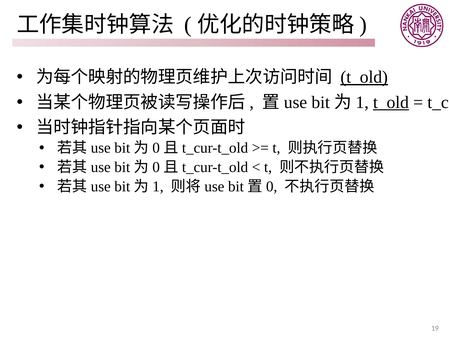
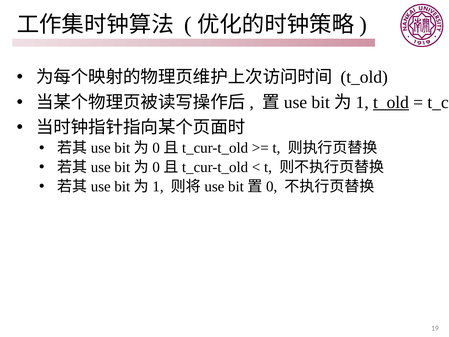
t_old underline: present -> none (364, 77)
